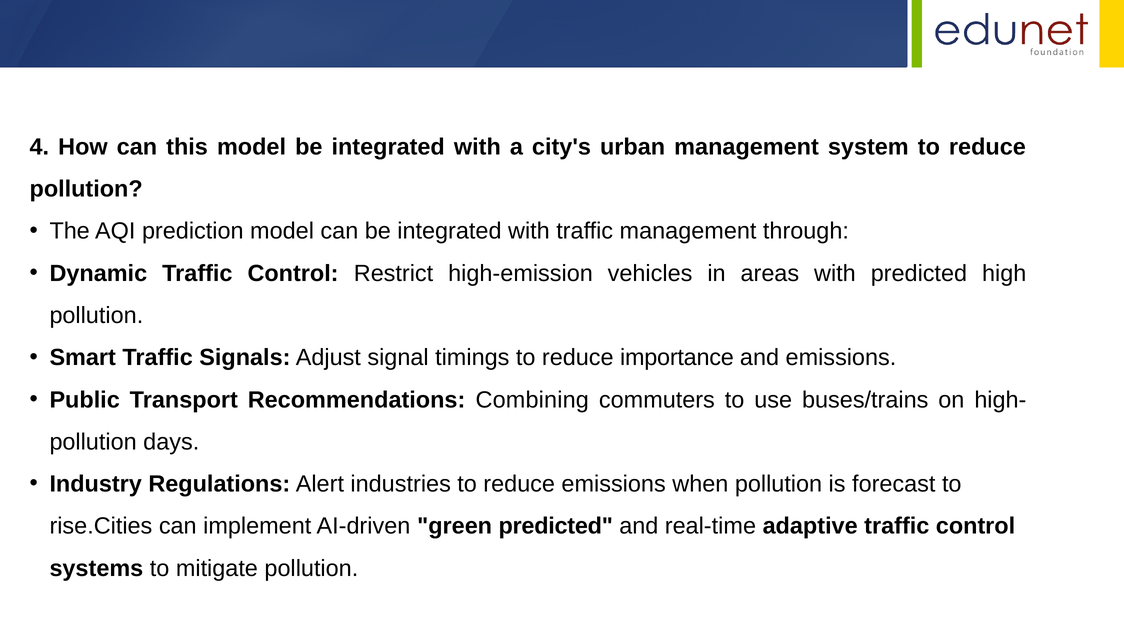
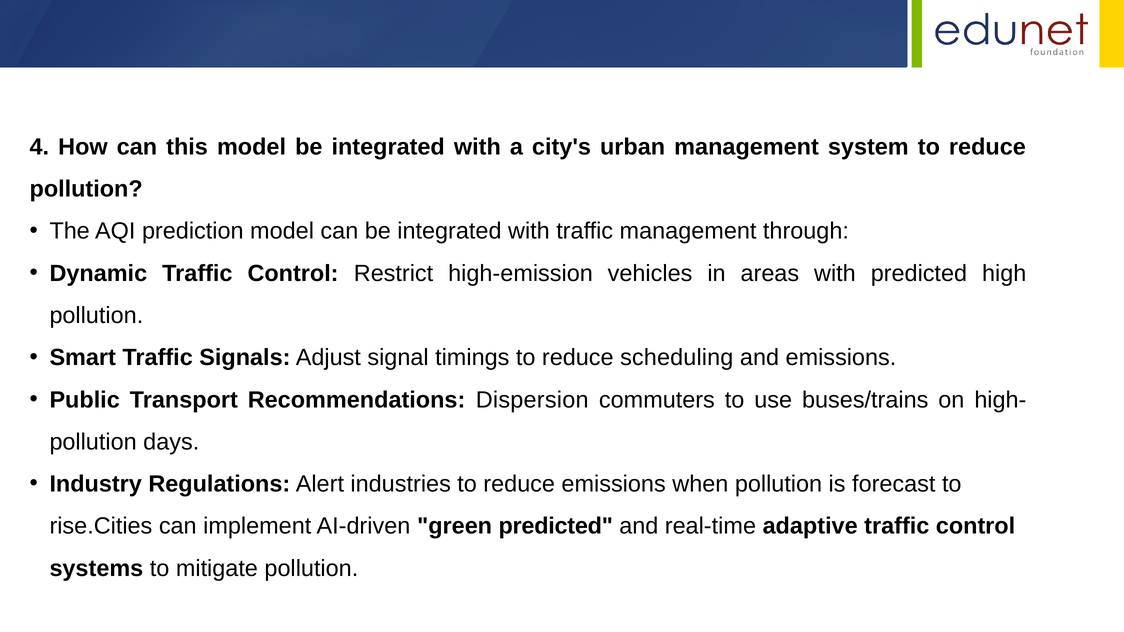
importance: importance -> scheduling (677, 358)
Combining: Combining -> Dispersion (532, 400)
